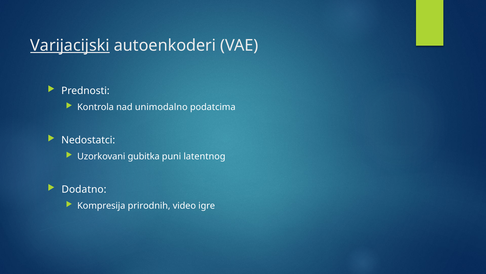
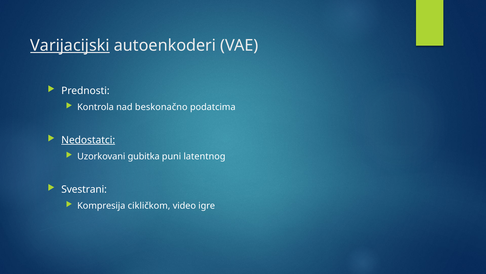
unimodalno: unimodalno -> beskonačno (161, 107)
Nedostatci underline: none -> present (88, 140)
Dodatno: Dodatno -> Svestrani (84, 189)
prirodnih: prirodnih -> cikličkom (149, 205)
